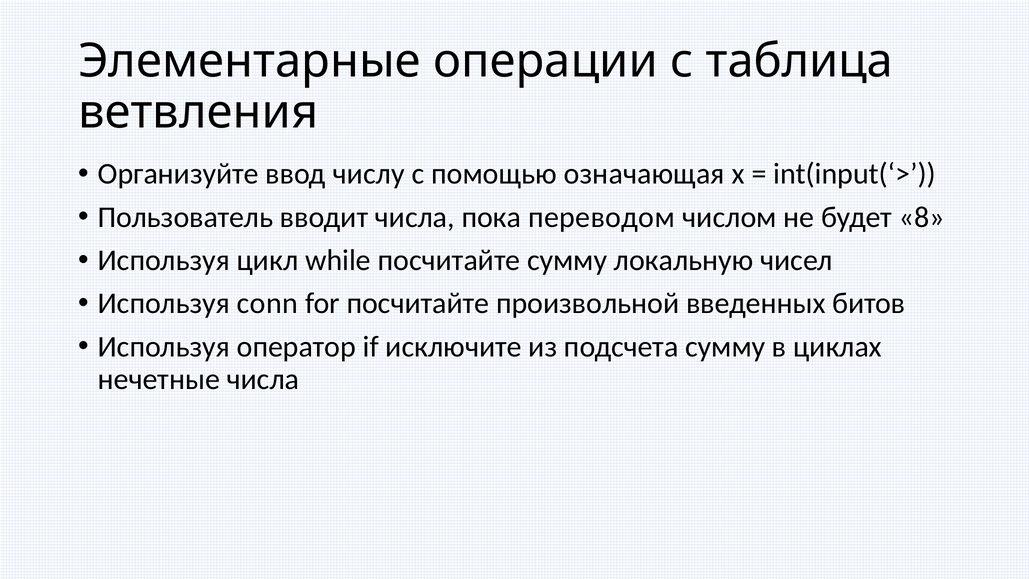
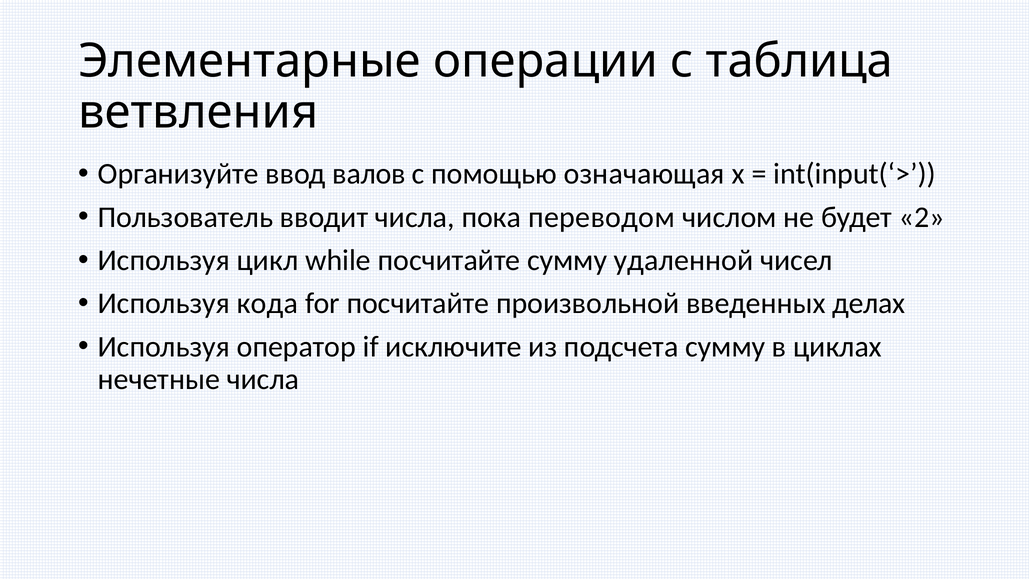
числу: числу -> валов (369, 174)
8: 8 -> 2 (922, 217)
локальную: локальную -> удаленной (684, 260)
conn: conn -> кода (267, 303)
битов: битов -> делах (869, 303)
